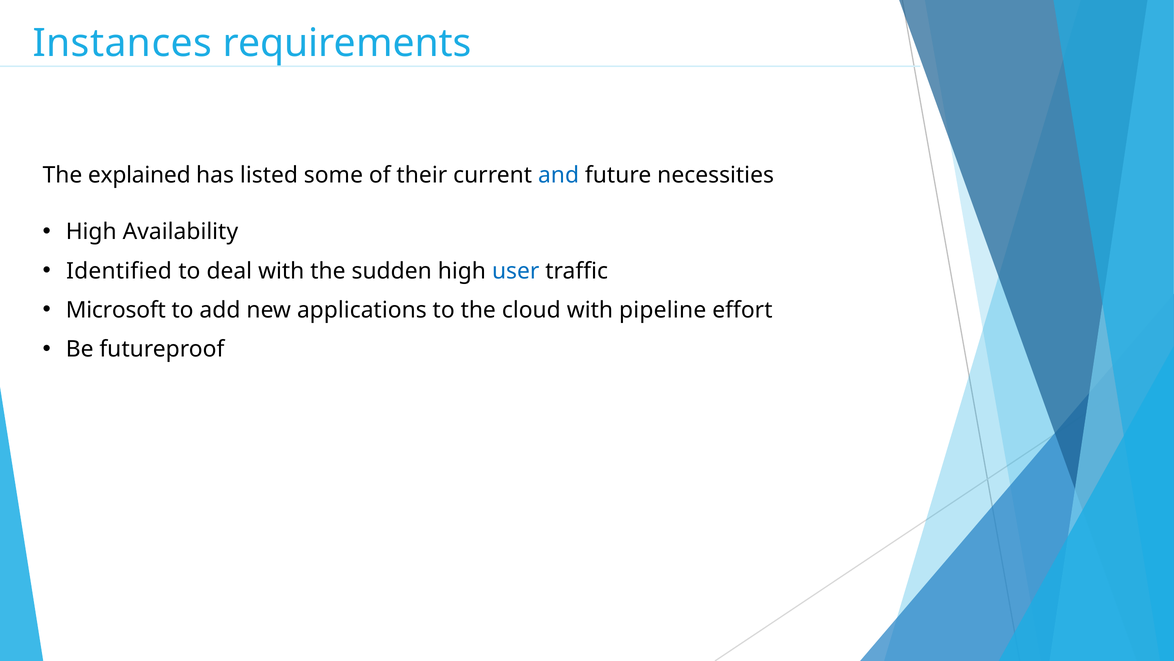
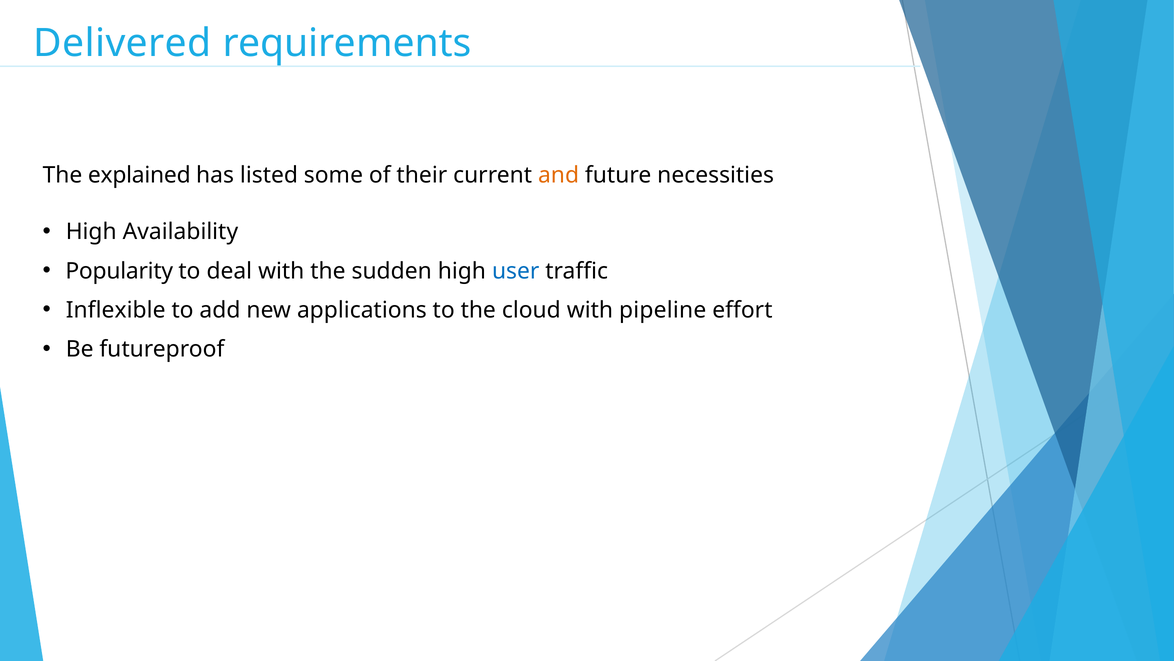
Instances: Instances -> Delivered (122, 43)
and colour: blue -> orange (559, 175)
Identified: Identified -> Popularity (119, 271)
Microsoft: Microsoft -> Inflexible (116, 310)
